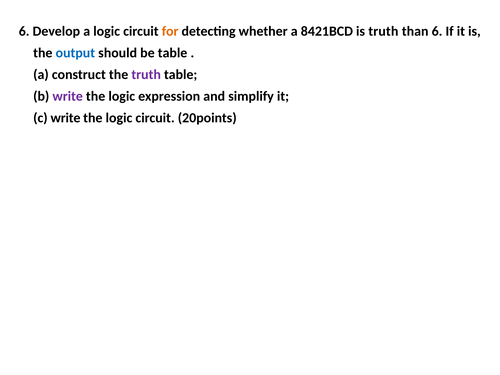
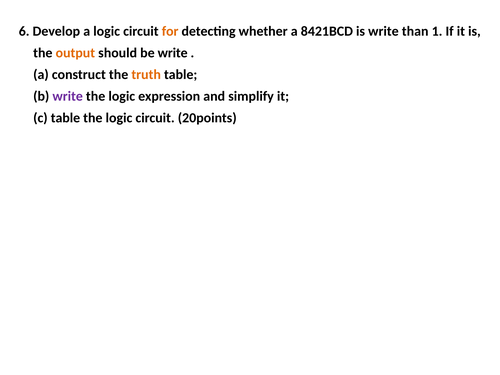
is truth: truth -> write (383, 31)
than 6: 6 -> 1 (437, 31)
output colour: blue -> orange (75, 53)
be table: table -> write (173, 53)
truth colour: purple -> orange (146, 74)
c write: write -> table (65, 118)
